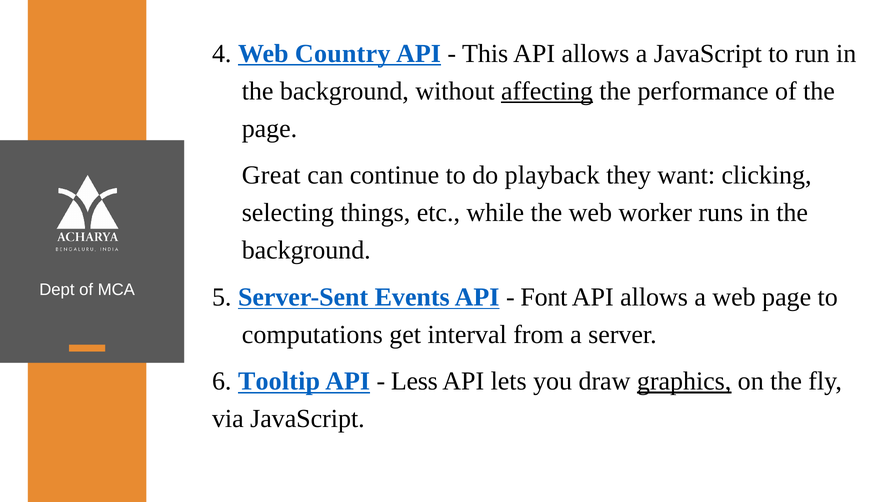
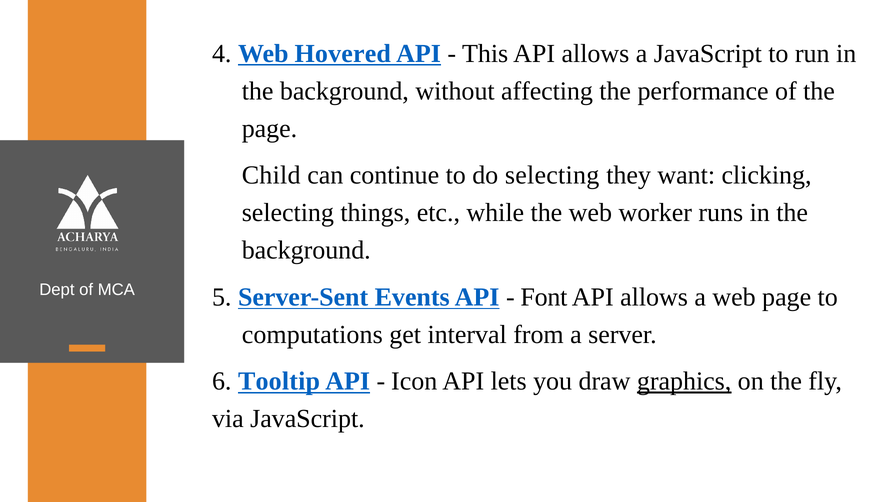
Country: Country -> Hovered (343, 53)
affecting underline: present -> none (547, 91)
Great: Great -> Child (271, 175)
do playback: playback -> selecting (552, 175)
Less: Less -> Icon (414, 381)
